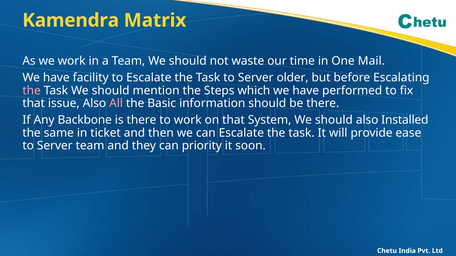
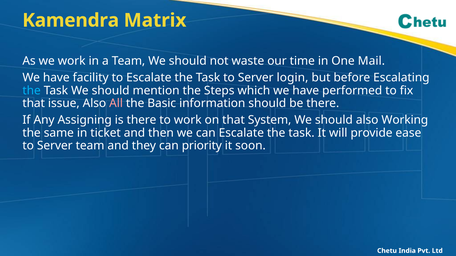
older: older -> login (292, 78)
the colour: pink -> light blue (32, 91)
Backbone: Backbone -> Assigning (85, 120)
Installed: Installed -> Working (405, 120)
